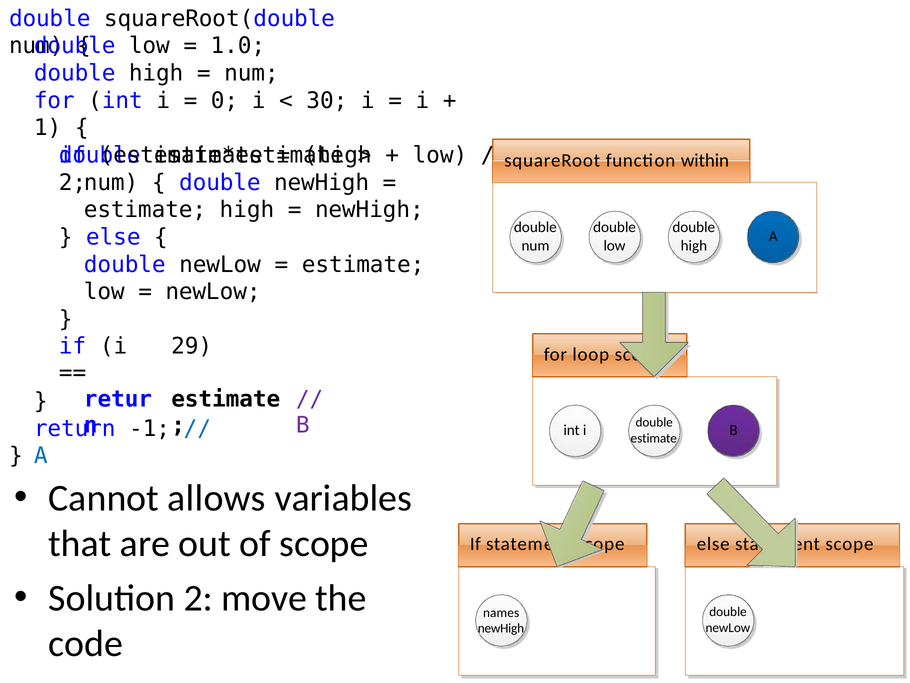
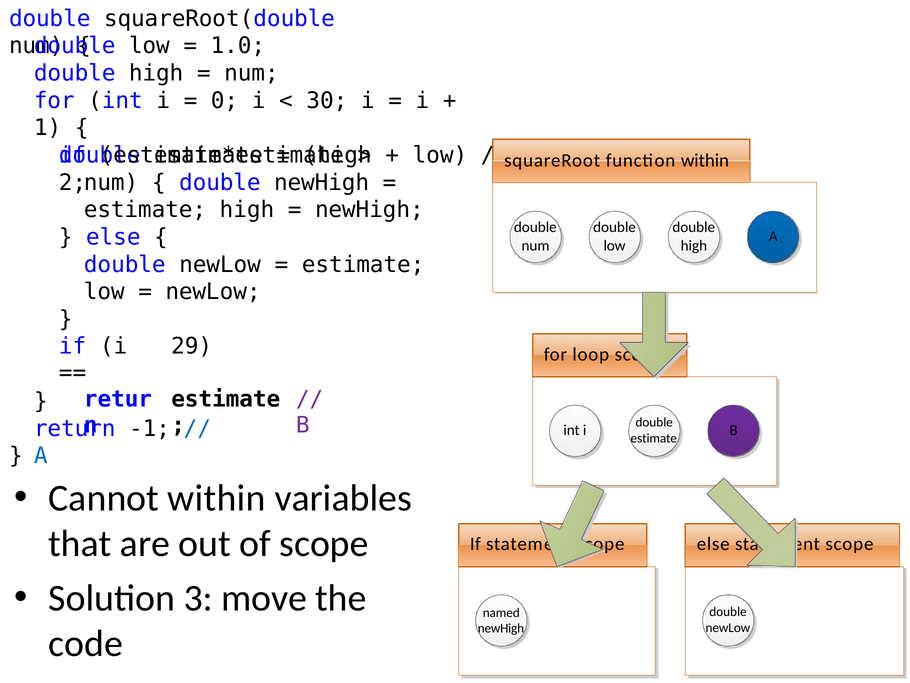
Cannot allows: allows -> within (217, 498)
Solution 2: 2 -> 3 (198, 598)
names: names -> named (501, 612)
